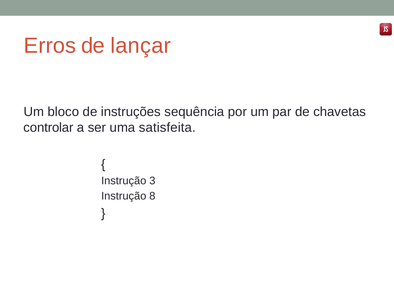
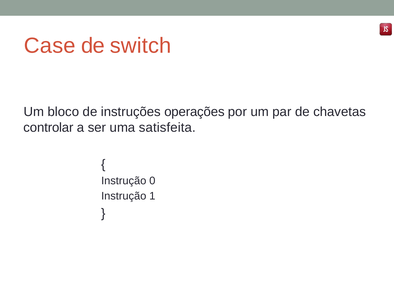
Erros: Erros -> Case (50, 46)
lançar: lançar -> switch (141, 46)
sequência: sequência -> operações (194, 112)
3: 3 -> 0 (152, 181)
8: 8 -> 1 (152, 196)
